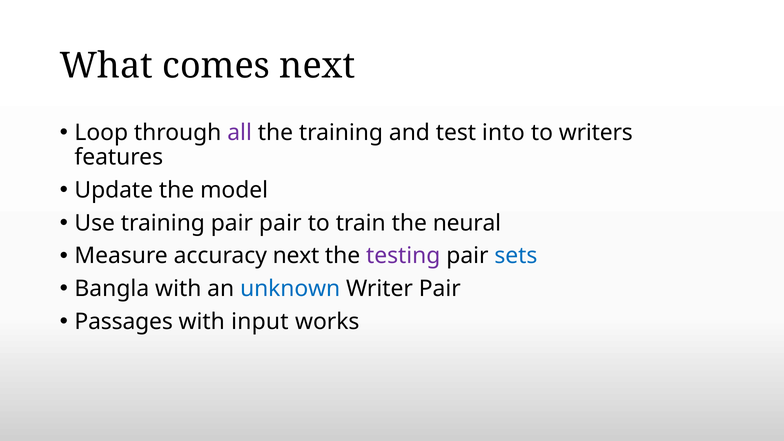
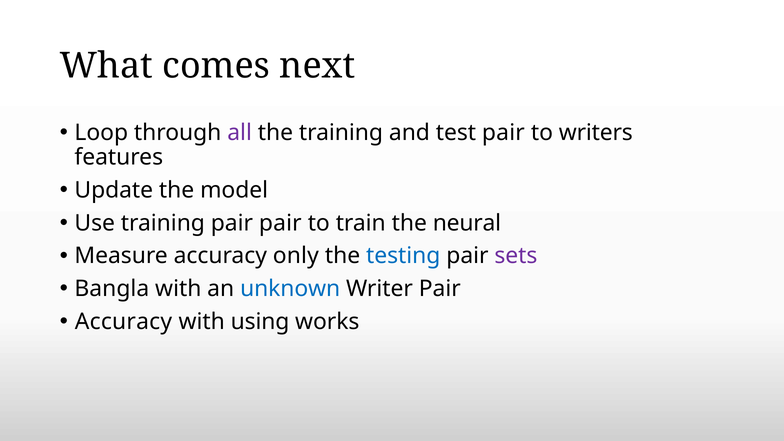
test into: into -> pair (503, 133)
accuracy next: next -> only (296, 256)
testing colour: purple -> blue (403, 256)
sets colour: blue -> purple (516, 256)
Passages: Passages -> Accuracy (123, 322)
input: input -> using (260, 322)
